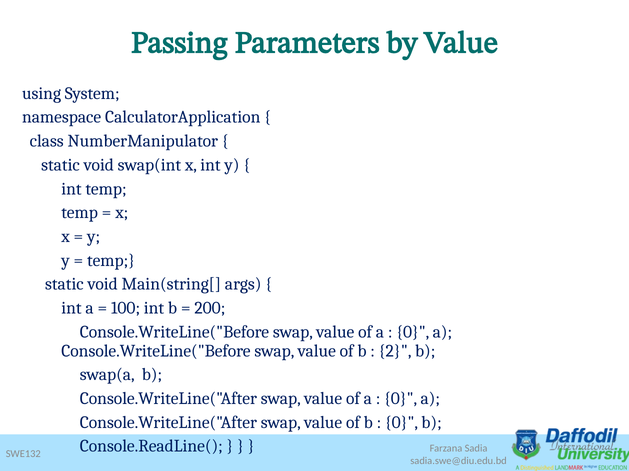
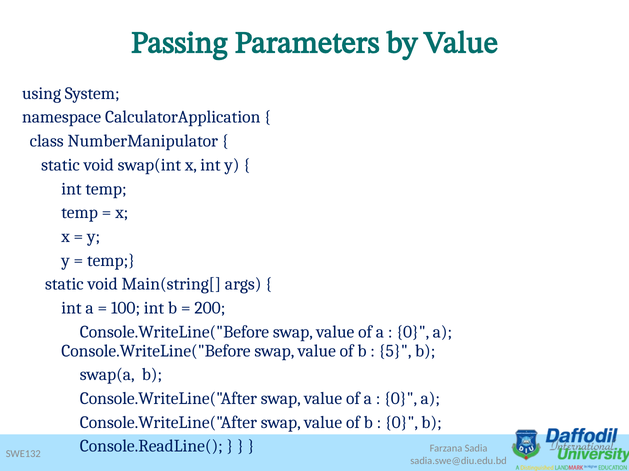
2: 2 -> 5 (395, 351)
